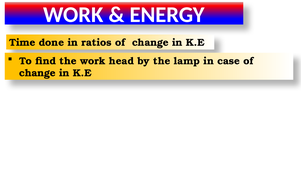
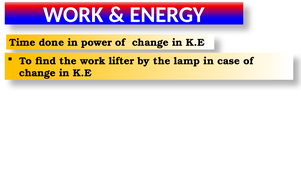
ratios: ratios -> power (97, 43)
head: head -> lifter (122, 61)
